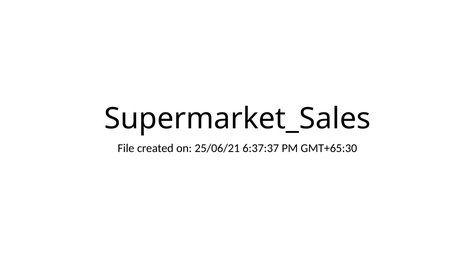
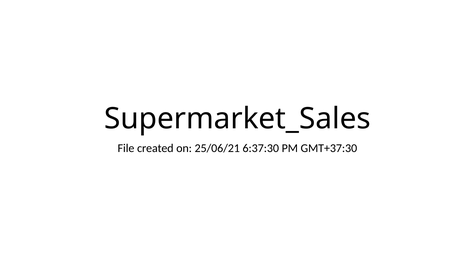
6:37:37: 6:37:37 -> 6:37:30 (261, 148)
GMT+65:30: GMT+65:30 -> GMT+37:30 (329, 148)
